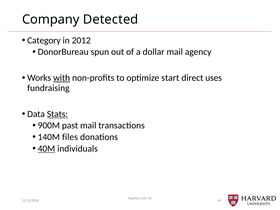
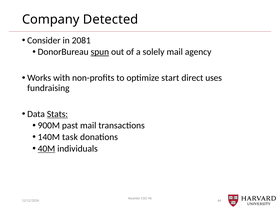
Category: Category -> Consider (44, 40)
2012: 2012 -> 2081 (81, 40)
spun underline: none -> present (100, 52)
dollar: dollar -> solely (154, 52)
with underline: present -> none (62, 78)
files: files -> task (70, 137)
